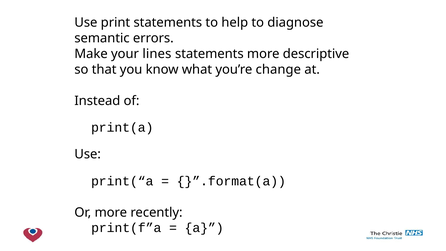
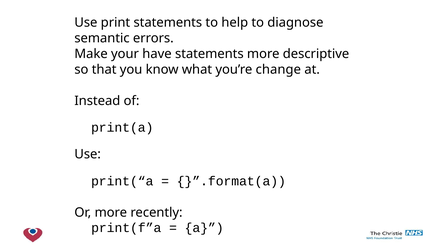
lines: lines -> have (157, 54)
